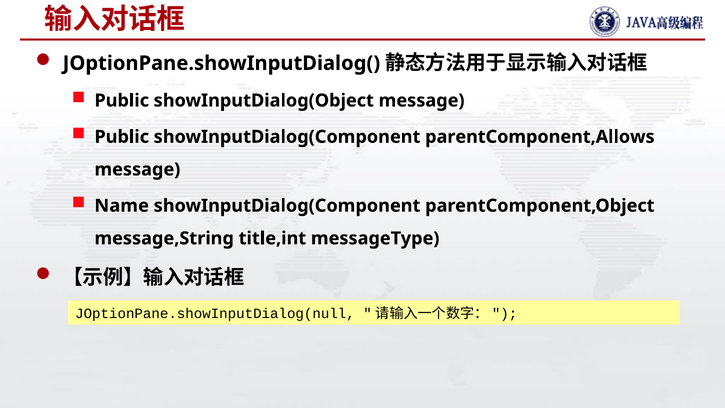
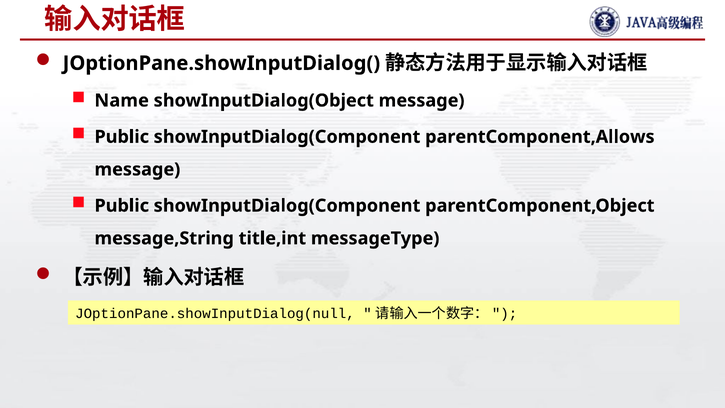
Public: Public -> Name (122, 101)
Name: Name -> Public (122, 206)
